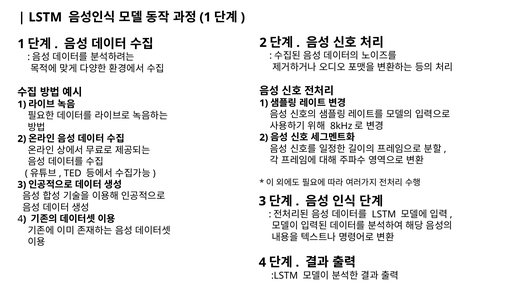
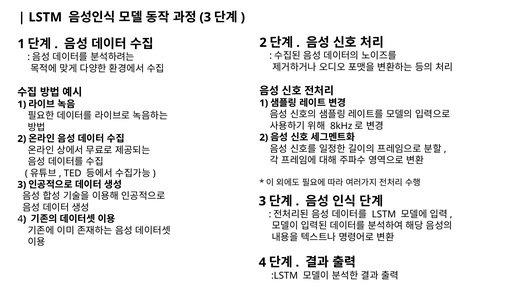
1: 1 -> 3 (205, 17)
